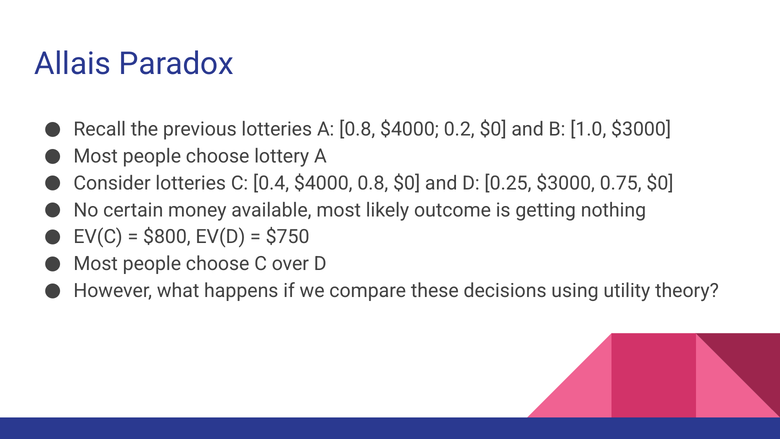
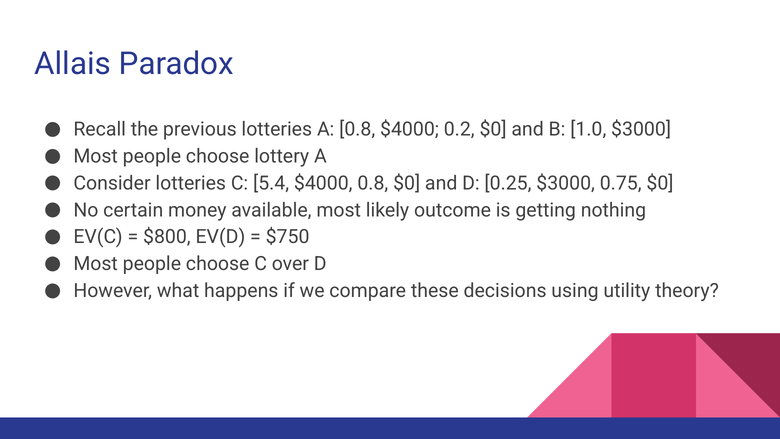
0.4: 0.4 -> 5.4 (271, 183)
